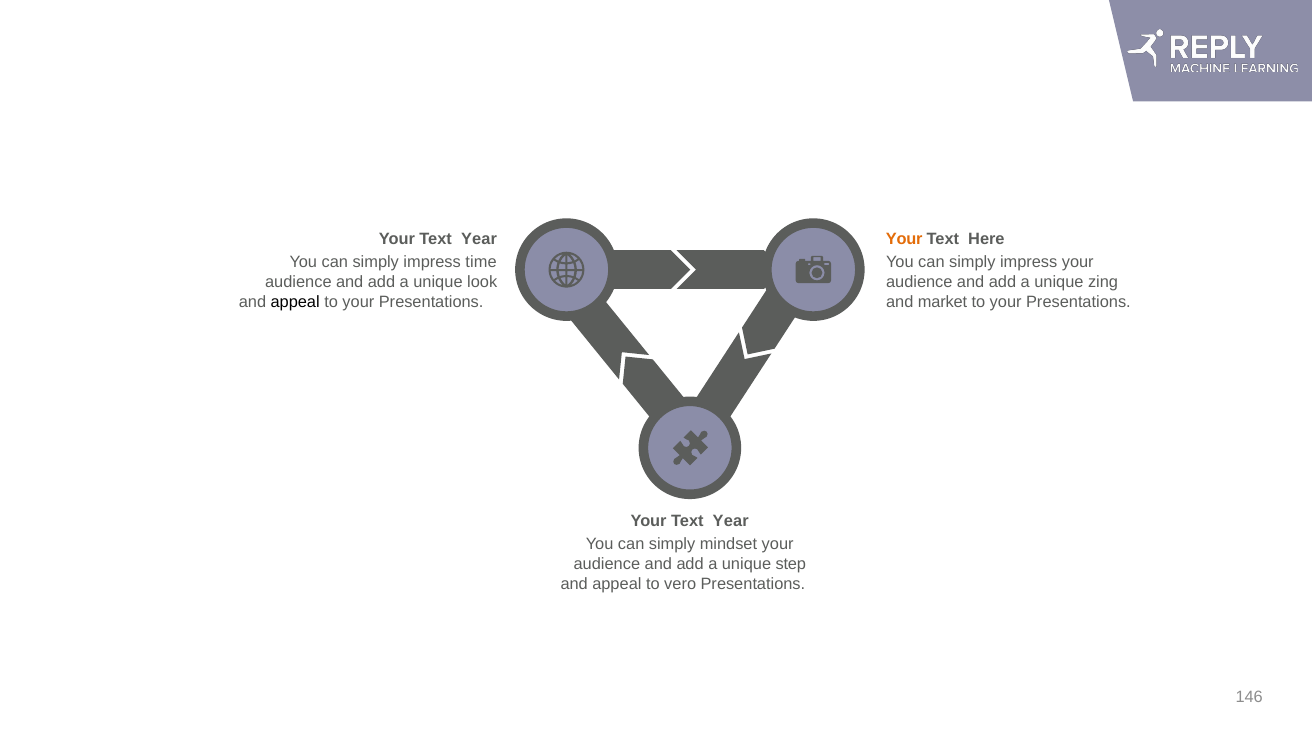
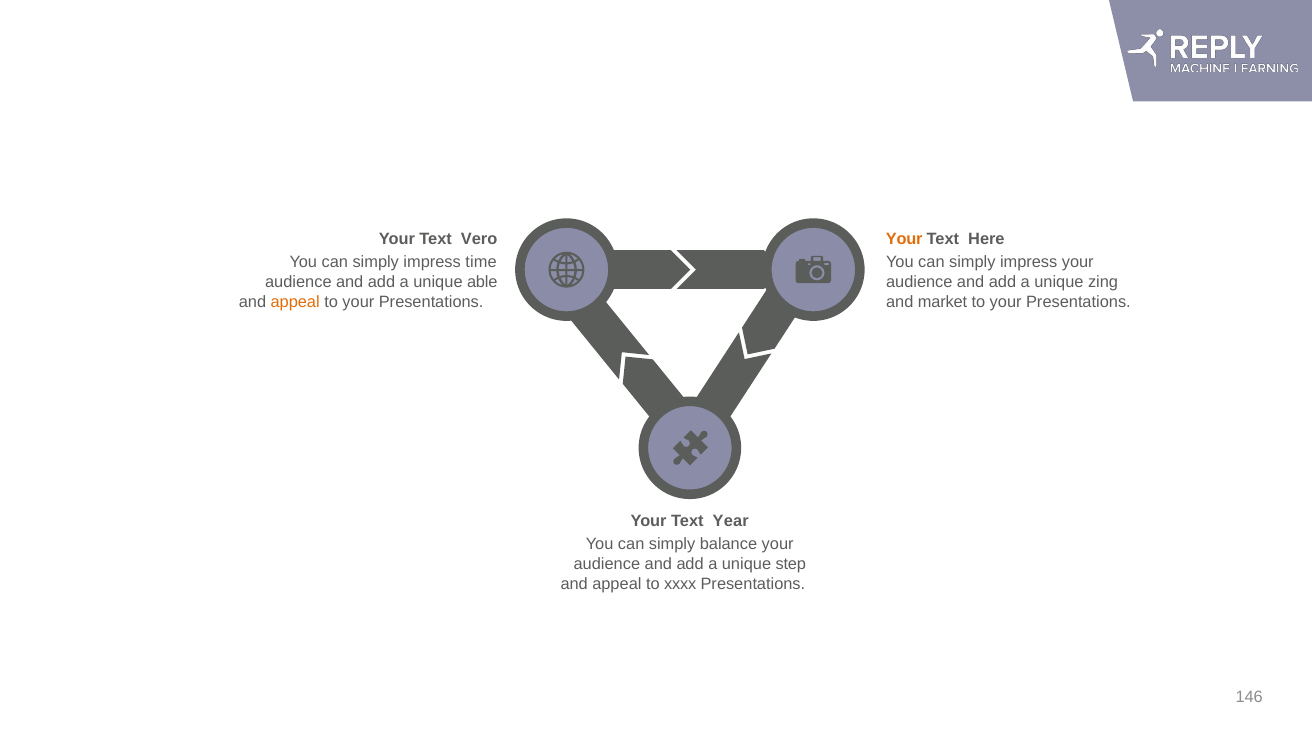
Year: Year -> Vero (479, 239)
look: look -> able (482, 282)
appeal colour: black -> orange (295, 302)
mindset: mindset -> balance (728, 544)
vero: vero -> xxxx (680, 584)
